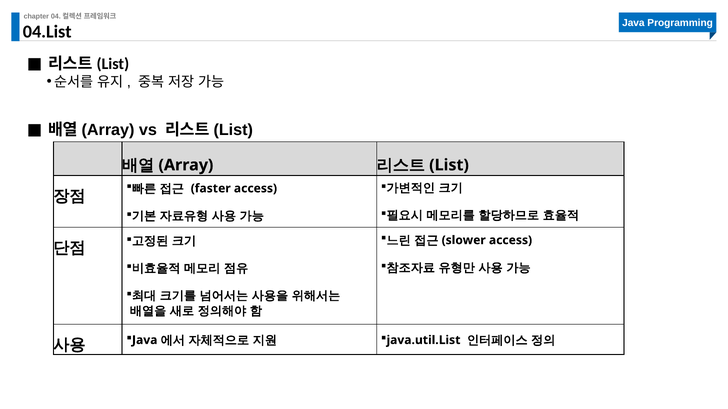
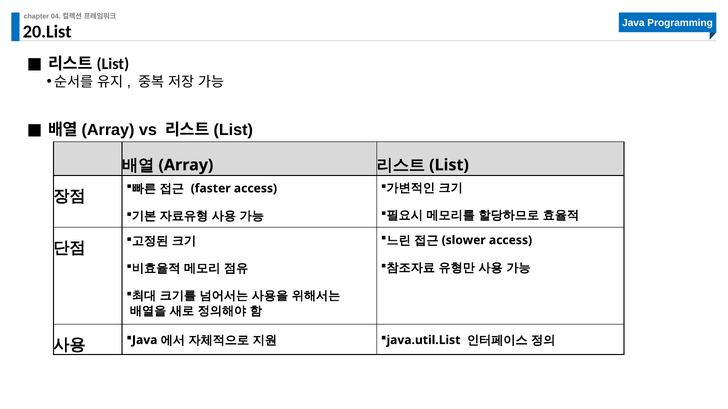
04.List: 04.List -> 20.List (47, 32)
